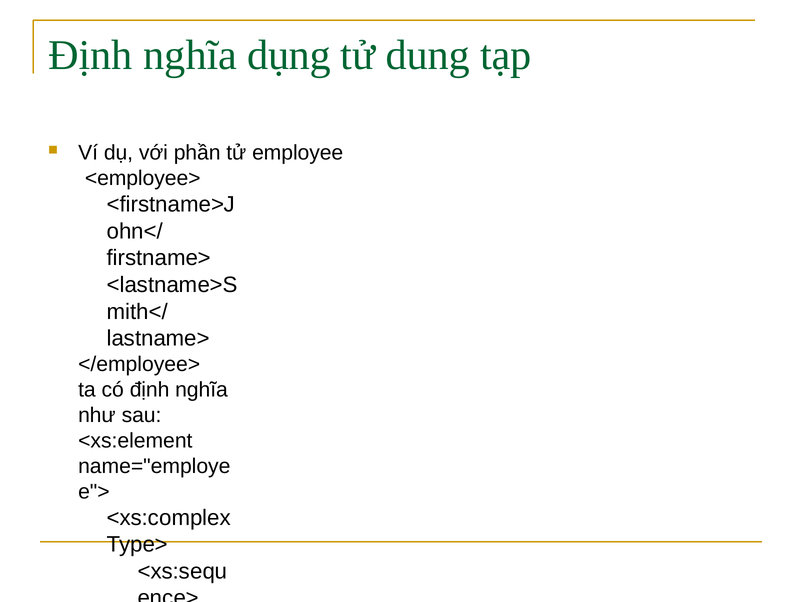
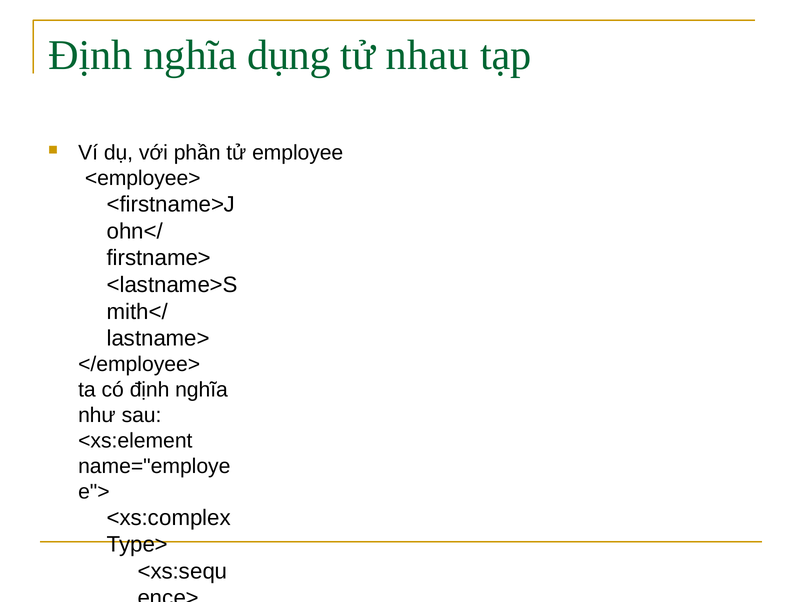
dung: dung -> nhau (427, 55)
